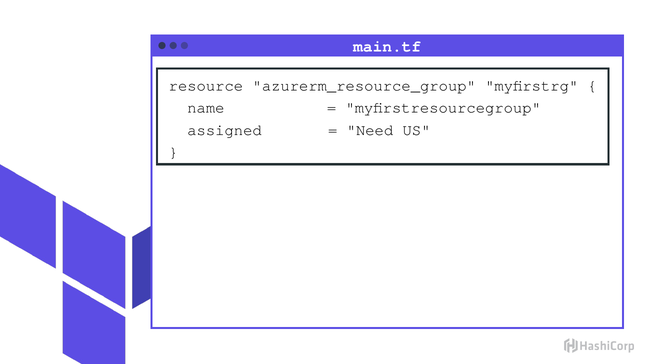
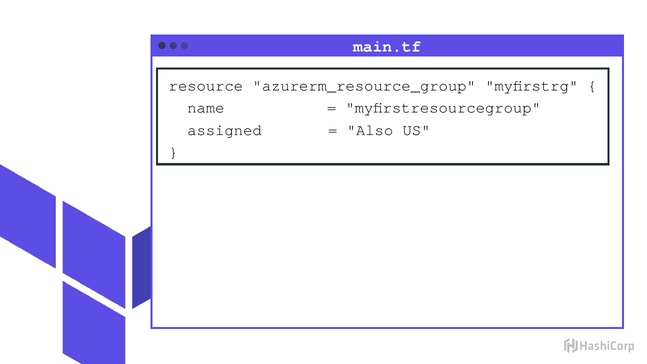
Need: Need -> Also (370, 130)
